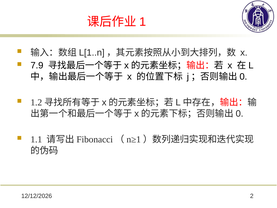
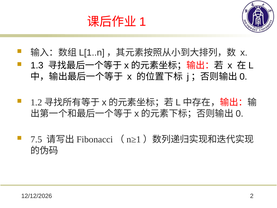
7.9: 7.9 -> 1.3 (37, 65)
1.1: 1.1 -> 7.5 (36, 139)
